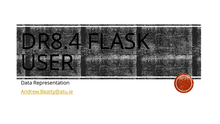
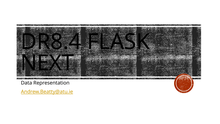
USER: USER -> NEXT (47, 63)
